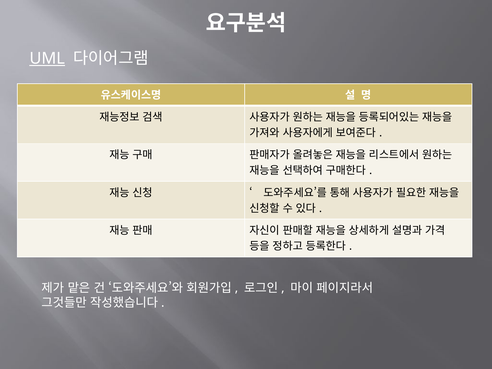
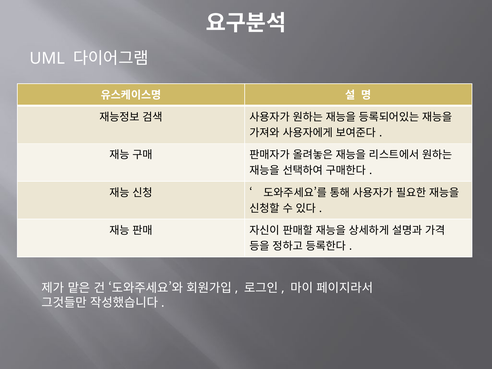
UML underline: present -> none (47, 58)
